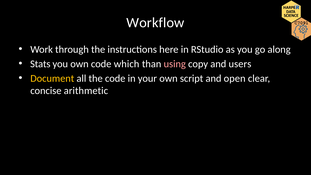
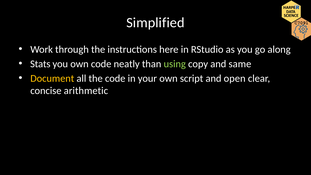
Workflow: Workflow -> Simplified (155, 23)
which: which -> neatly (127, 64)
using colour: pink -> light green (175, 64)
users: users -> same (240, 64)
